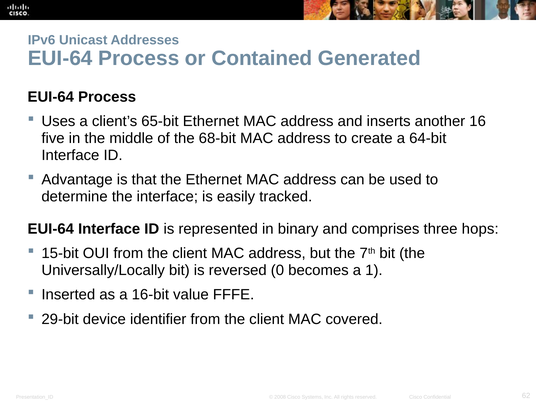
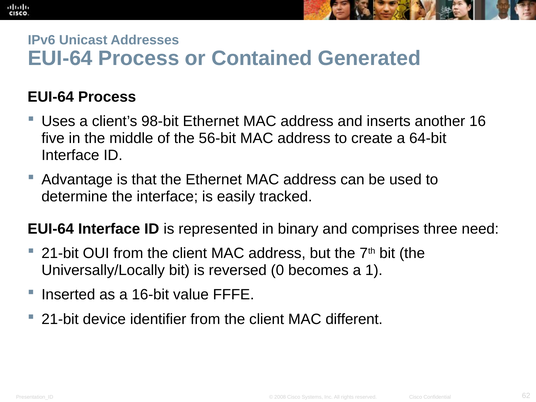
65-bit: 65-bit -> 98-bit (160, 121)
68-bit: 68-bit -> 56-bit (217, 138)
hops: hops -> need (480, 229)
15-bit: 15-bit -> 21-bit (60, 253)
29-bit: 29-bit -> 21-bit (60, 319)
covered: covered -> different (354, 319)
